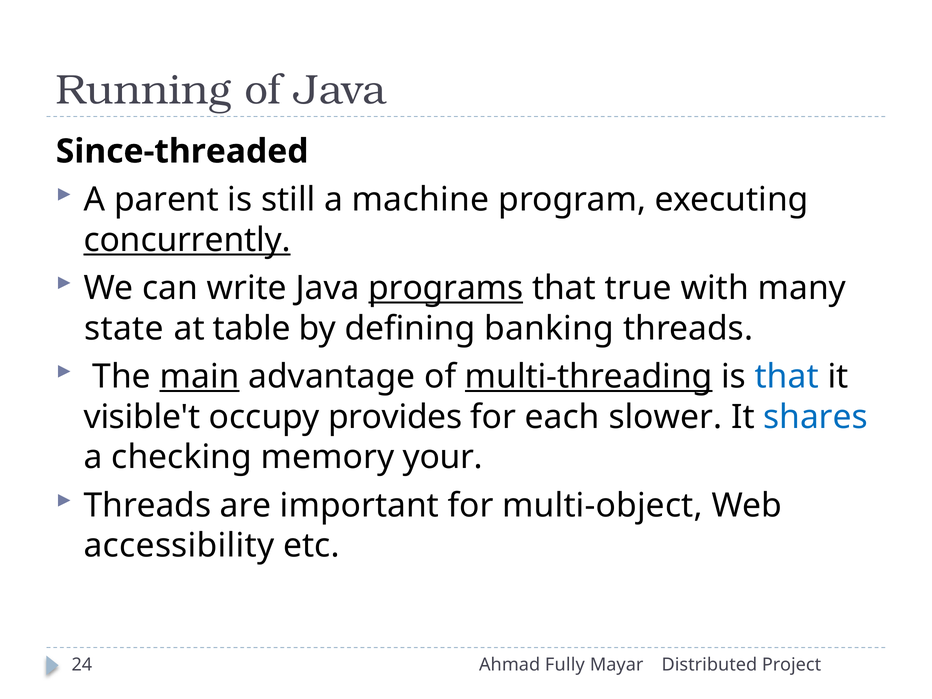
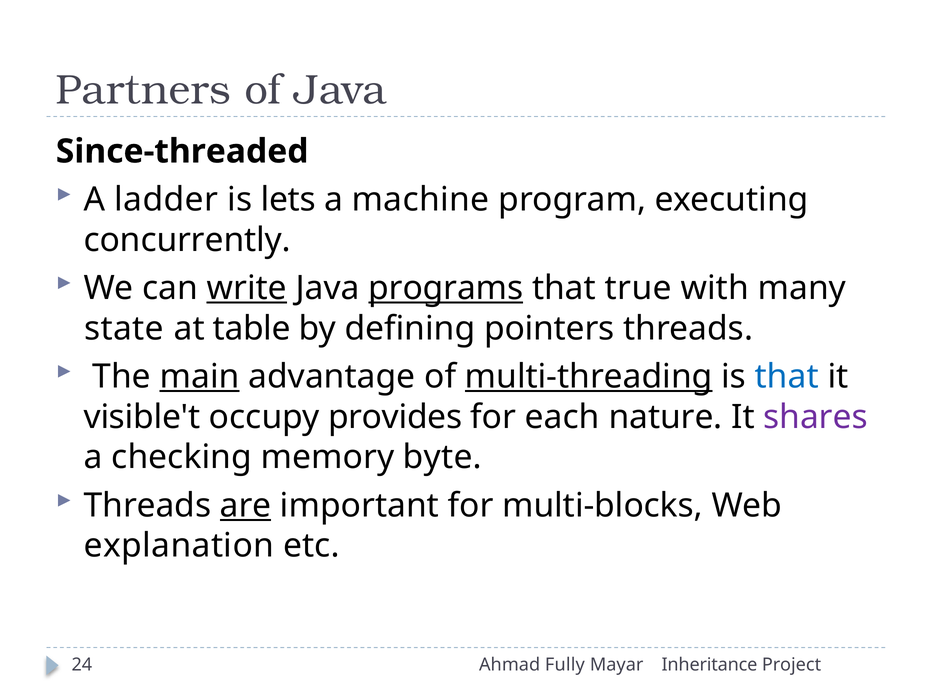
Running: Running -> Partners (143, 90)
parent: parent -> ladder (166, 200)
still: still -> lets (288, 200)
concurrently underline: present -> none (187, 240)
write underline: none -> present (247, 288)
banking: banking -> pointers (549, 328)
slower: slower -> nature (666, 417)
shares colour: blue -> purple (816, 417)
your: your -> byte (442, 457)
are underline: none -> present (246, 505)
multi-object: multi-object -> multi-blocks (603, 505)
accessibility: accessibility -> explanation (179, 546)
Distributed: Distributed -> Inheritance (709, 665)
